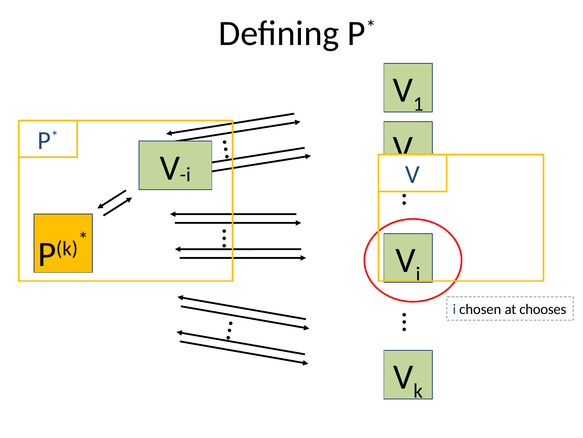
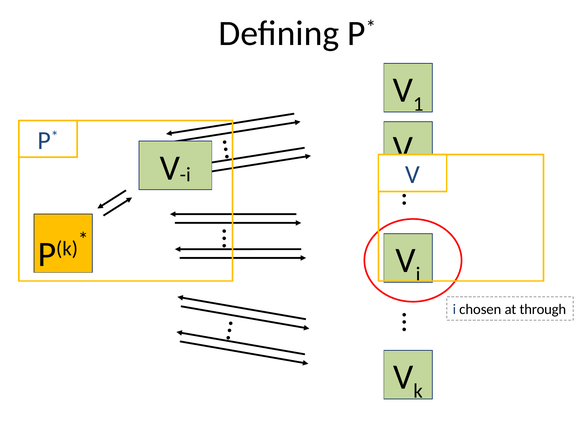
chooses: chooses -> through (543, 309)
